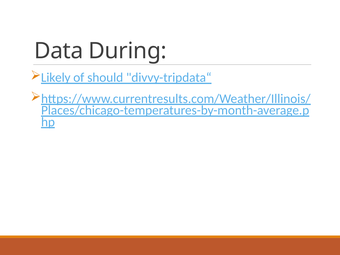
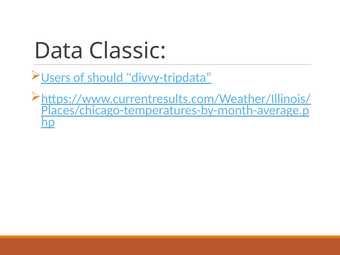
During: During -> Classic (127, 51)
Likely: Likely -> Users (56, 78)
